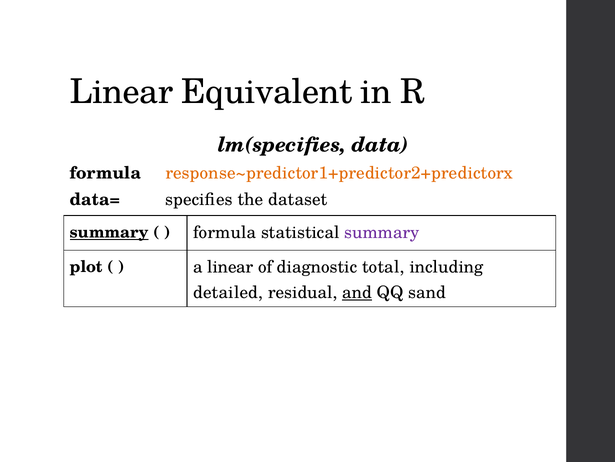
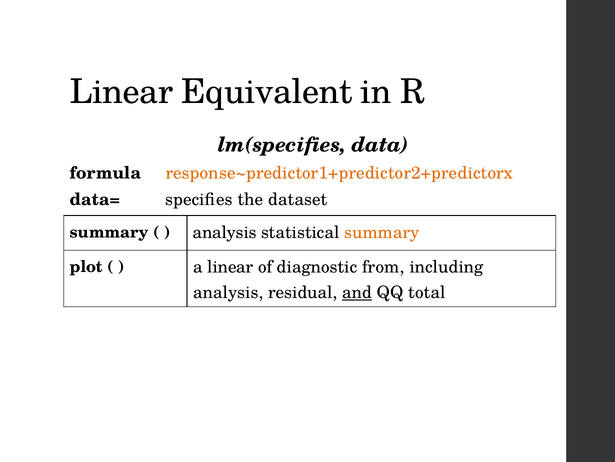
summary underline: present -> none (109, 232)
formula: formula -> analysis (225, 232)
summary colour: purple -> orange (382, 232)
total: total -> from (383, 267)
detailed: detailed -> analysis (228, 292)
sand: sand -> total (427, 292)
